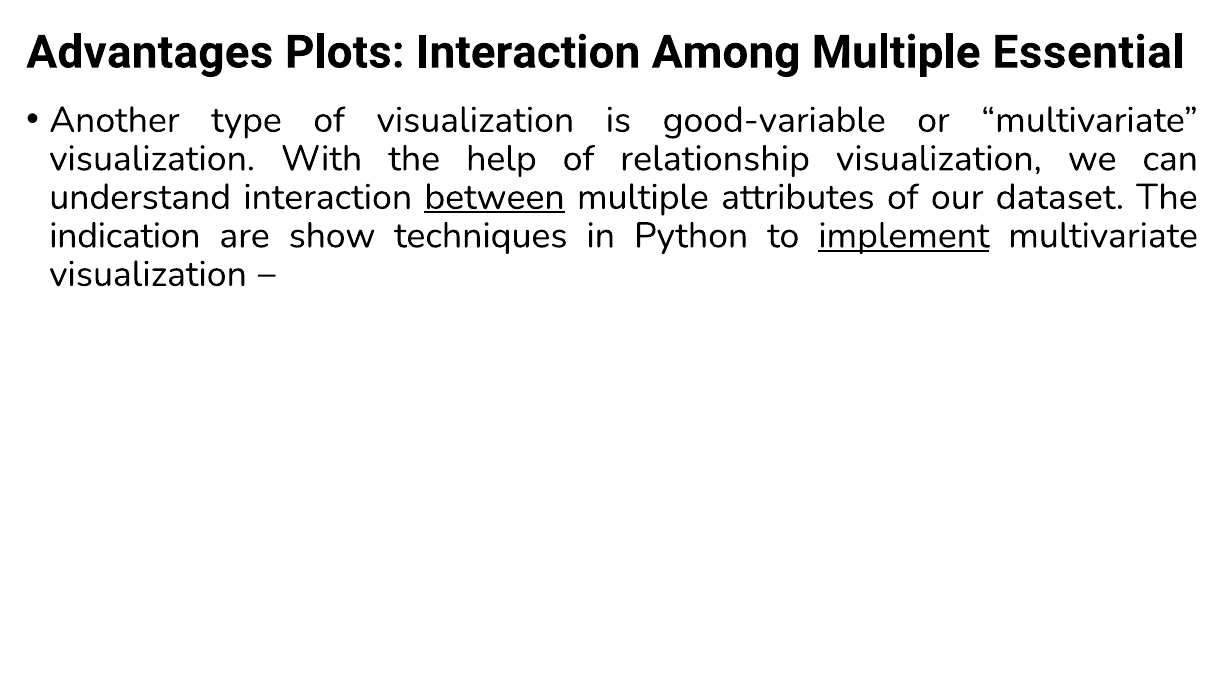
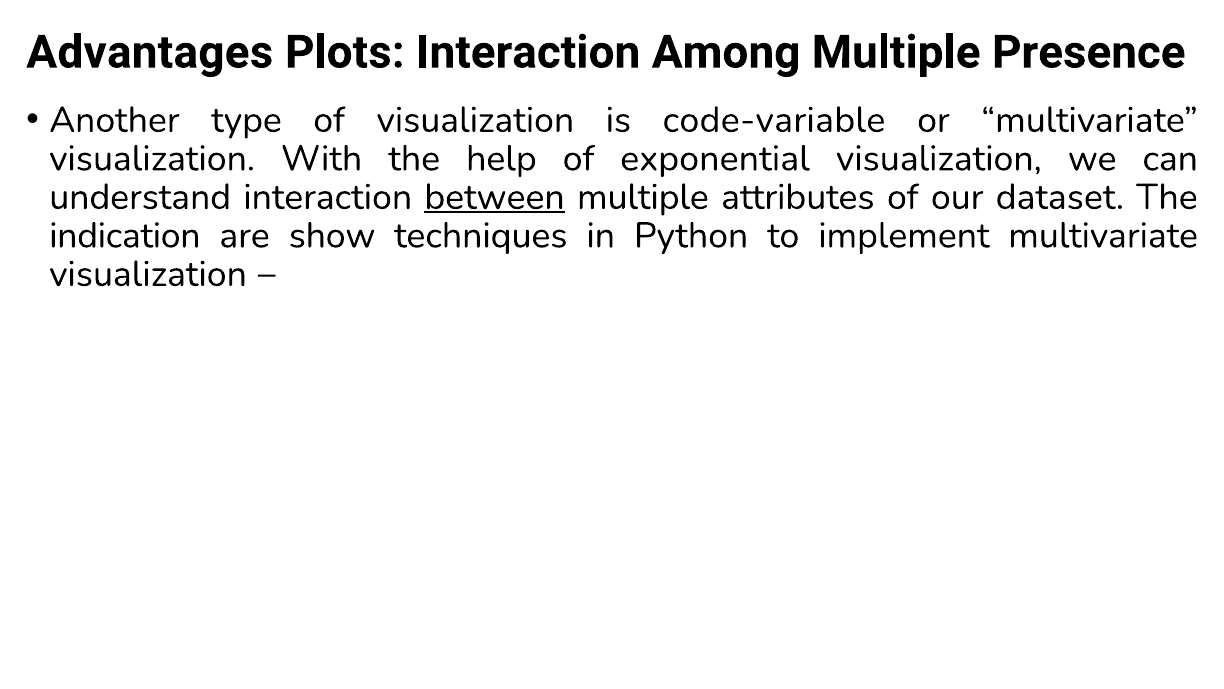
Essential: Essential -> Presence (1089, 52)
good-variable: good-variable -> code-variable (774, 120)
relationship: relationship -> exponential (715, 158)
implement underline: present -> none (904, 235)
